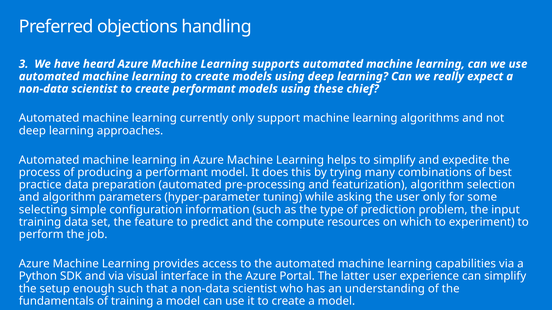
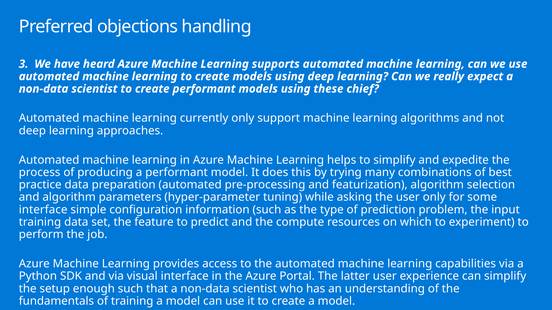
selecting: selecting -> interface (43, 210)
